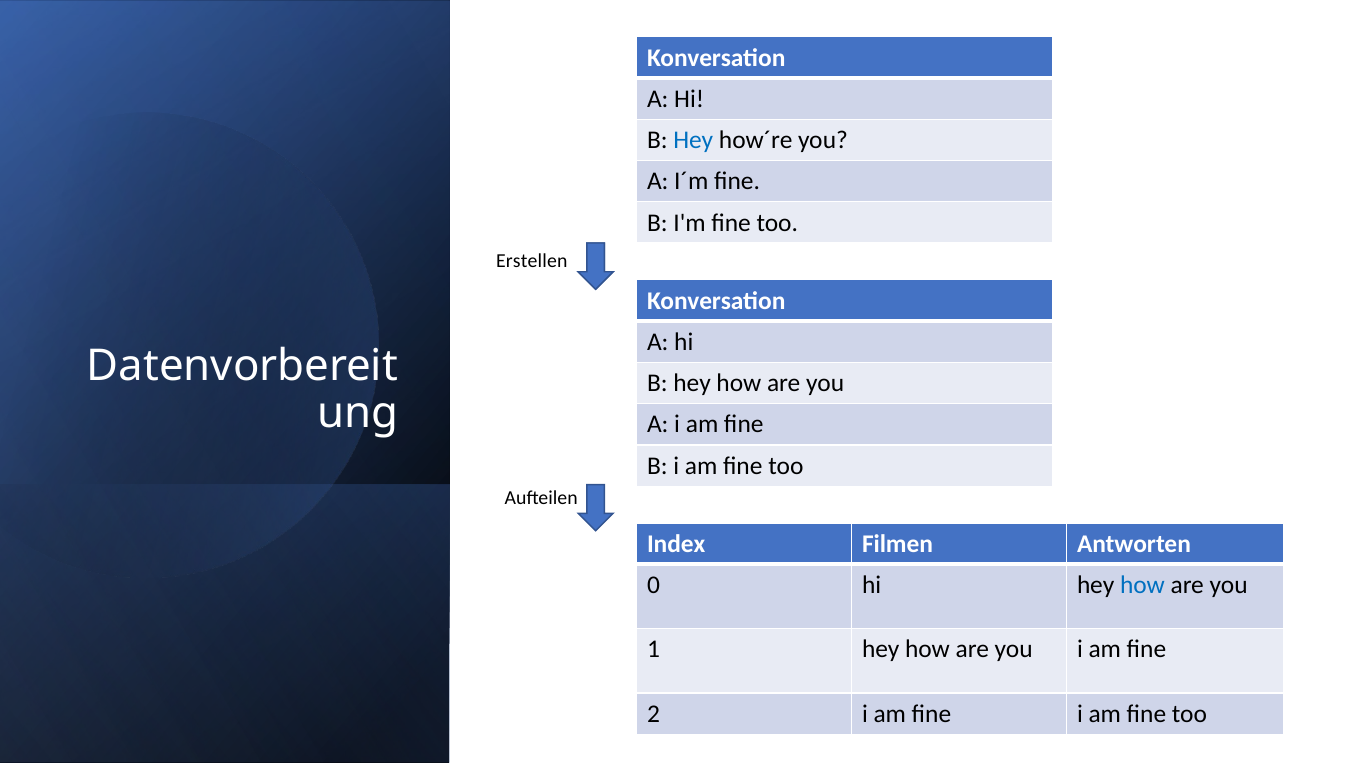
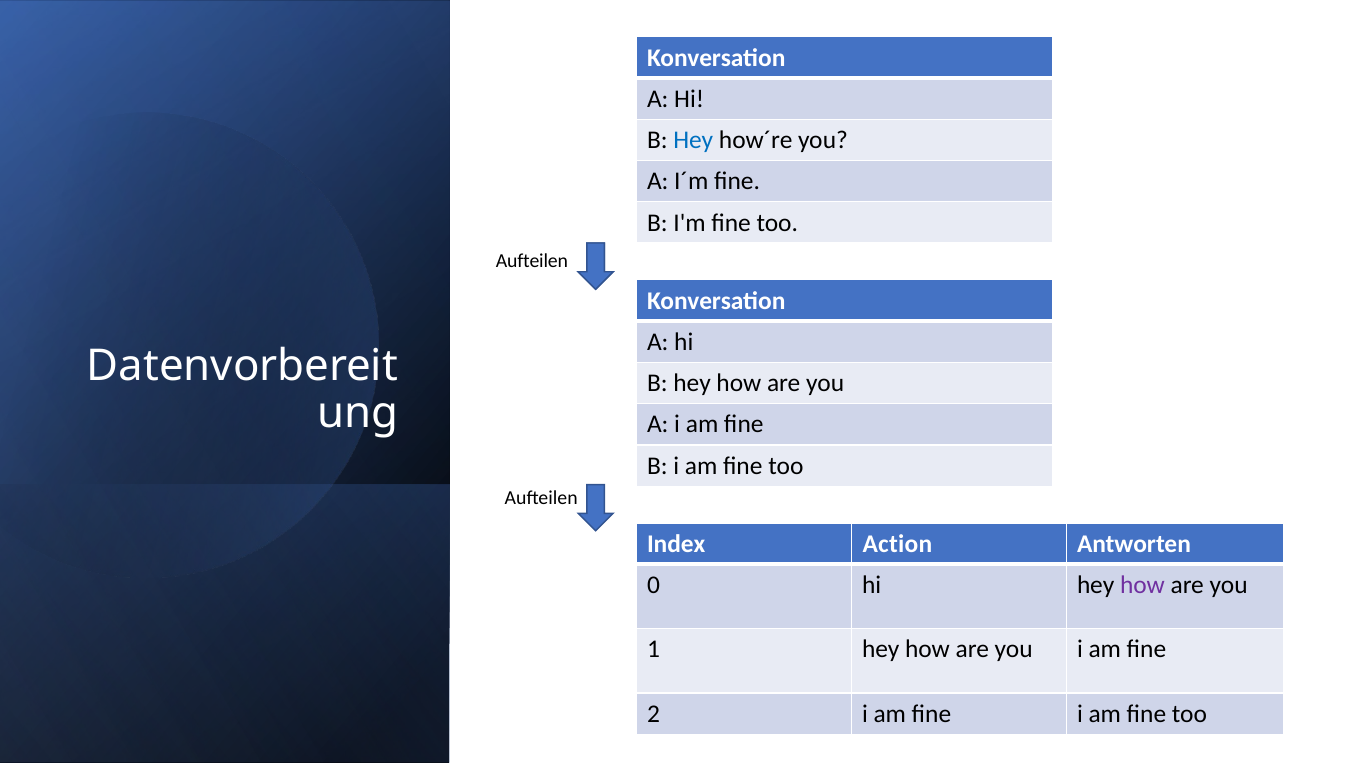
Erstellen: Erstellen -> Aufteilen (532, 261)
Filmen: Filmen -> Action (897, 544)
how colour: blue -> purple (1142, 585)
